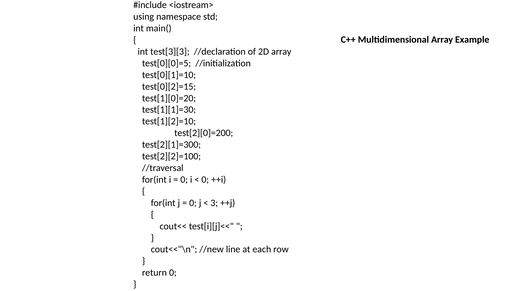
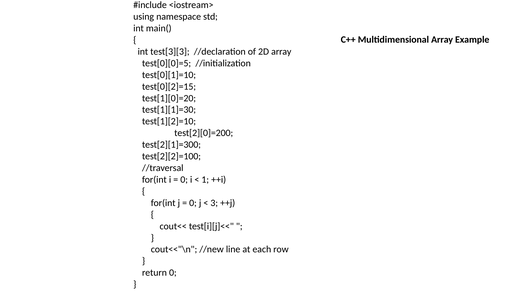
0: 0 -> 1 (205, 180)
